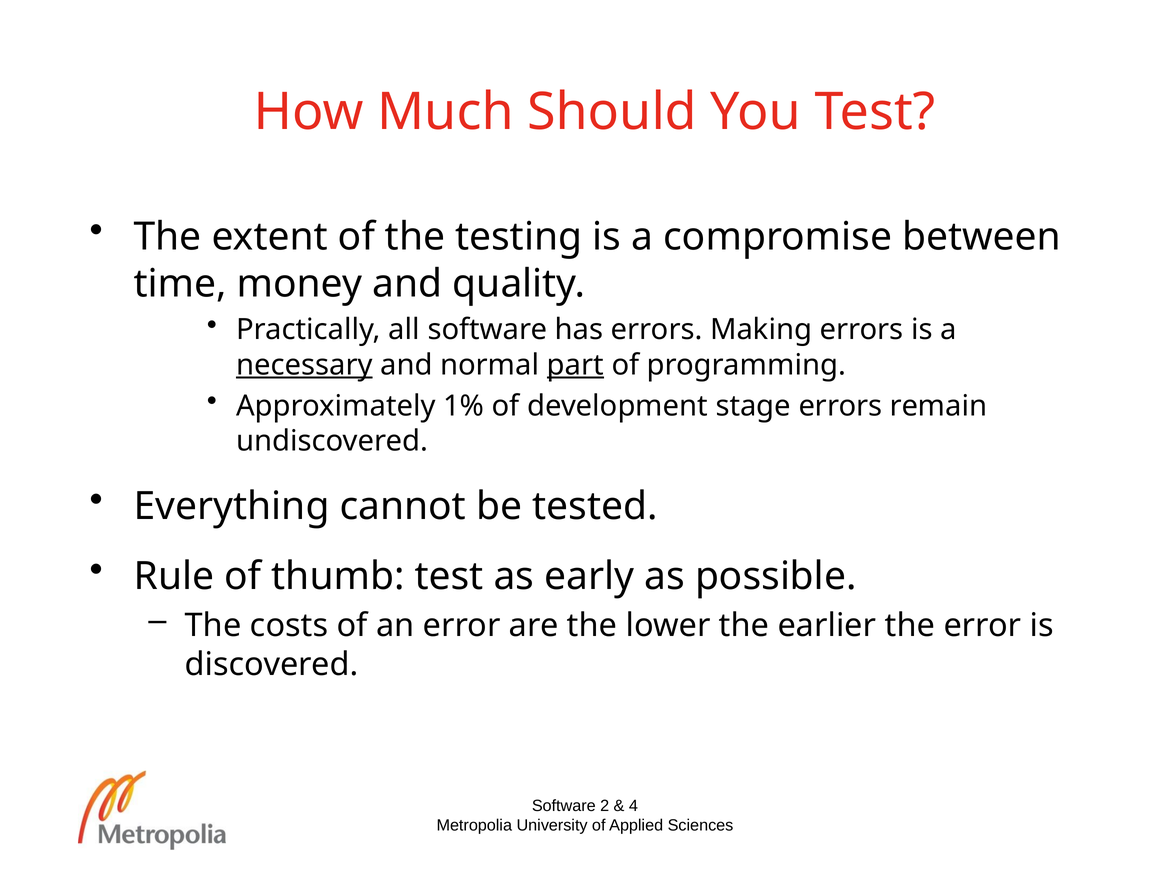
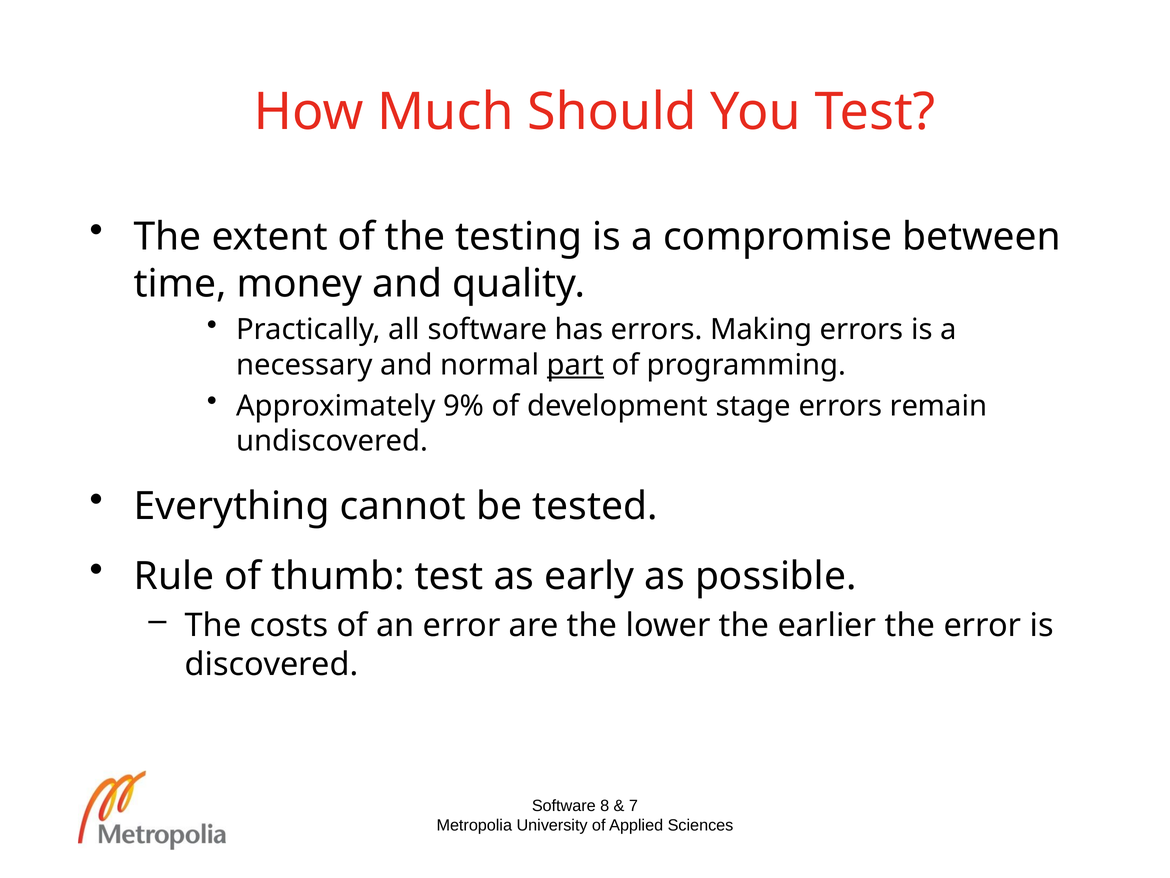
necessary underline: present -> none (304, 365)
1%: 1% -> 9% (464, 406)
2: 2 -> 8 (605, 806)
4: 4 -> 7 (634, 806)
